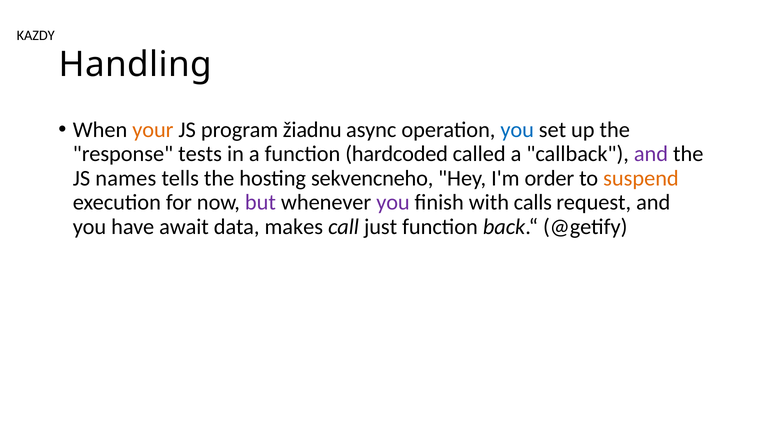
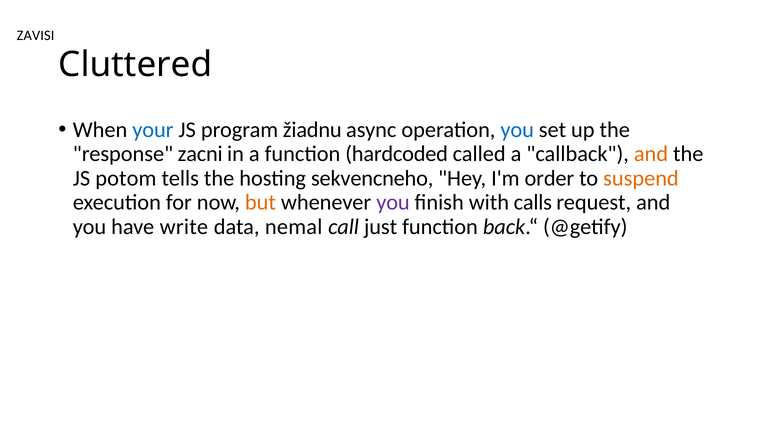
KAZDY: KAZDY -> ZAVISI (36, 35)
Handling: Handling -> Cluttered (135, 64)
your colour: orange -> blue (153, 130)
tests: tests -> zacni (200, 154)
and colour: purple -> orange (651, 154)
names: names -> potom (126, 178)
but colour: purple -> orange (260, 202)
await: await -> write (184, 226)
makes: makes -> nemal (294, 226)
